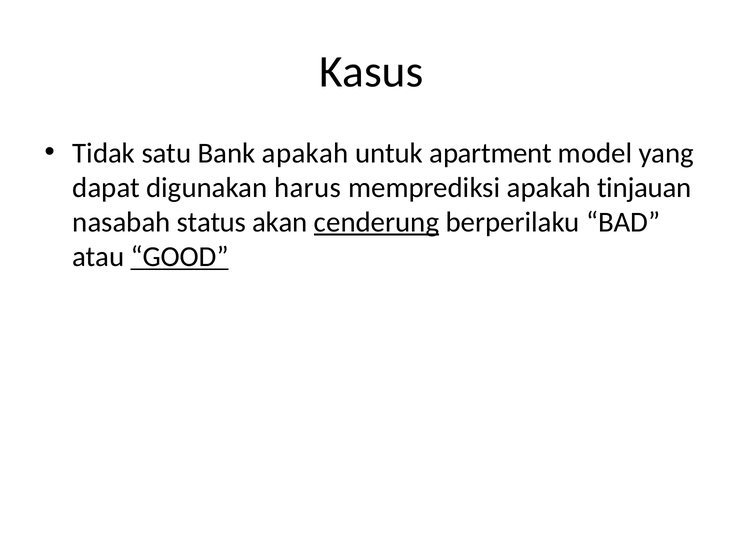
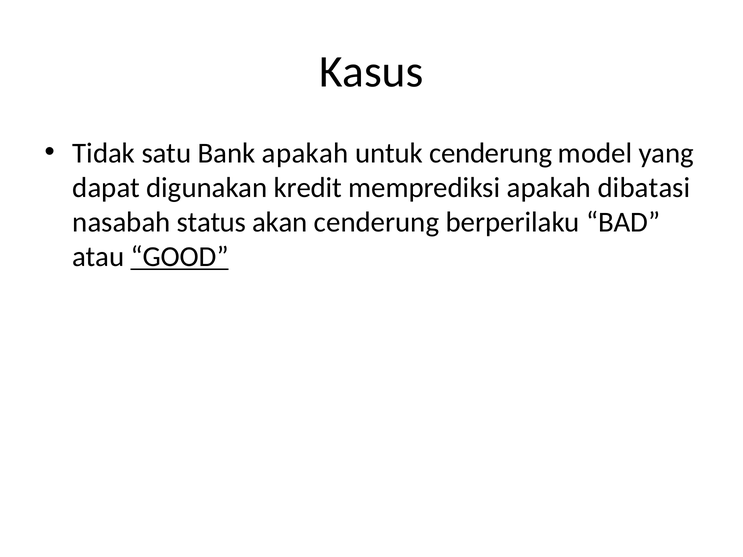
untuk apartment: apartment -> cenderung (491, 153)
harus: harus -> kredit (308, 188)
tinjauan: tinjauan -> dibatasi (644, 188)
cenderung underline: present -> none (377, 222)
